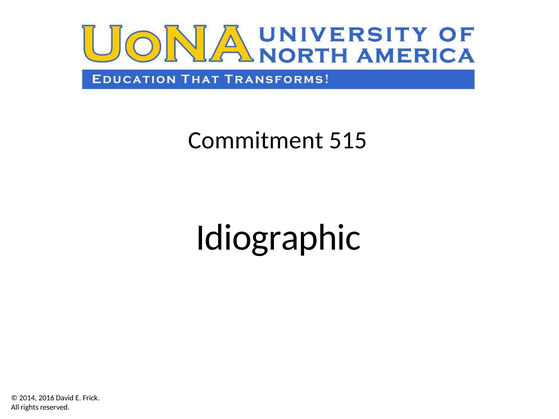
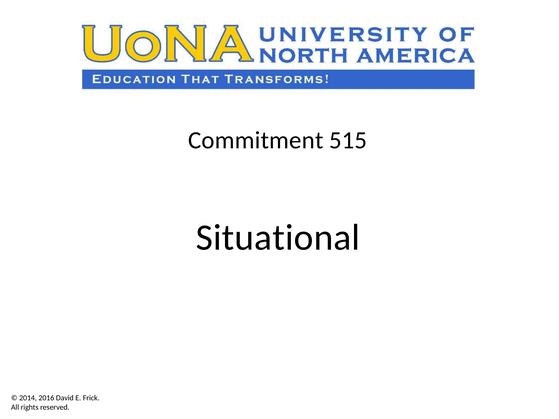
Idiographic: Idiographic -> Situational (278, 238)
